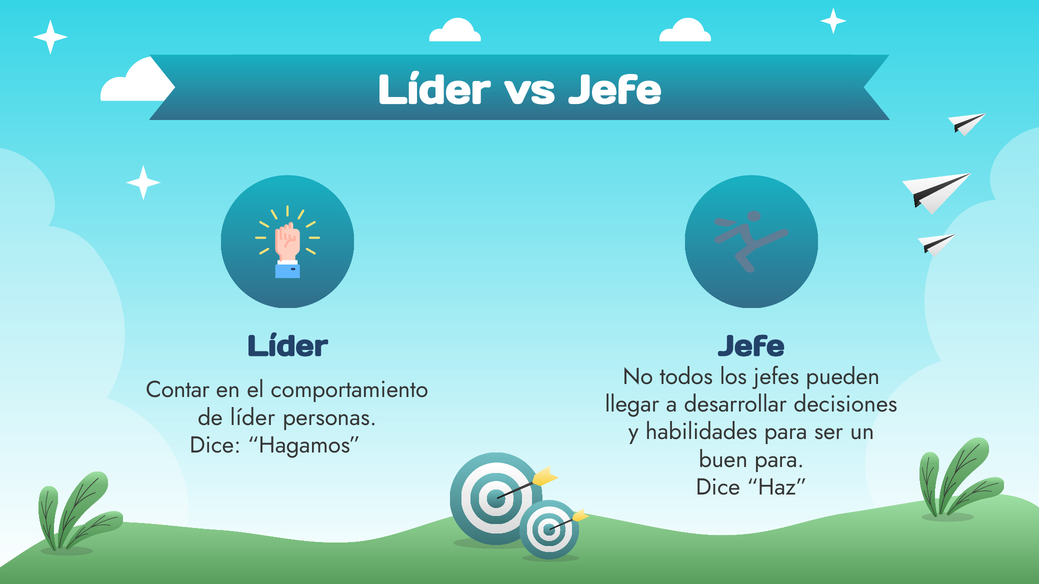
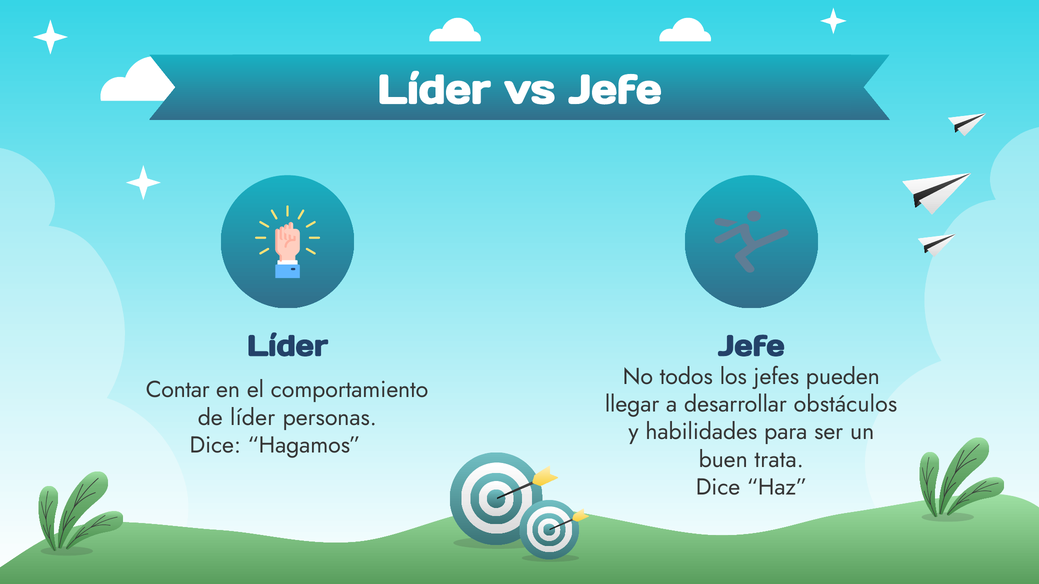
decisiones: decisiones -> obstáculos (845, 404)
buen para: para -> trata (779, 460)
